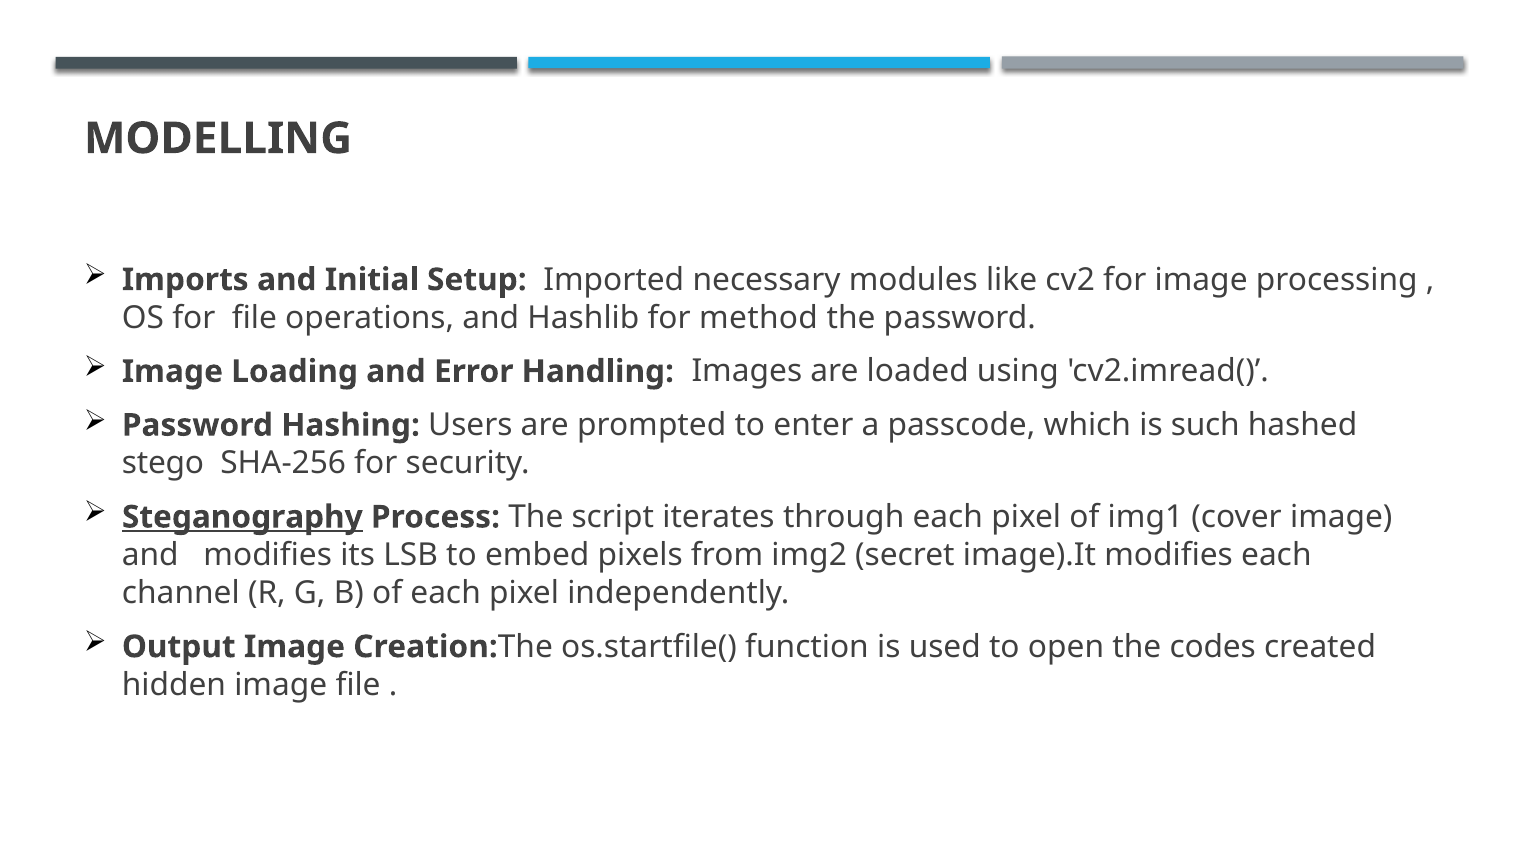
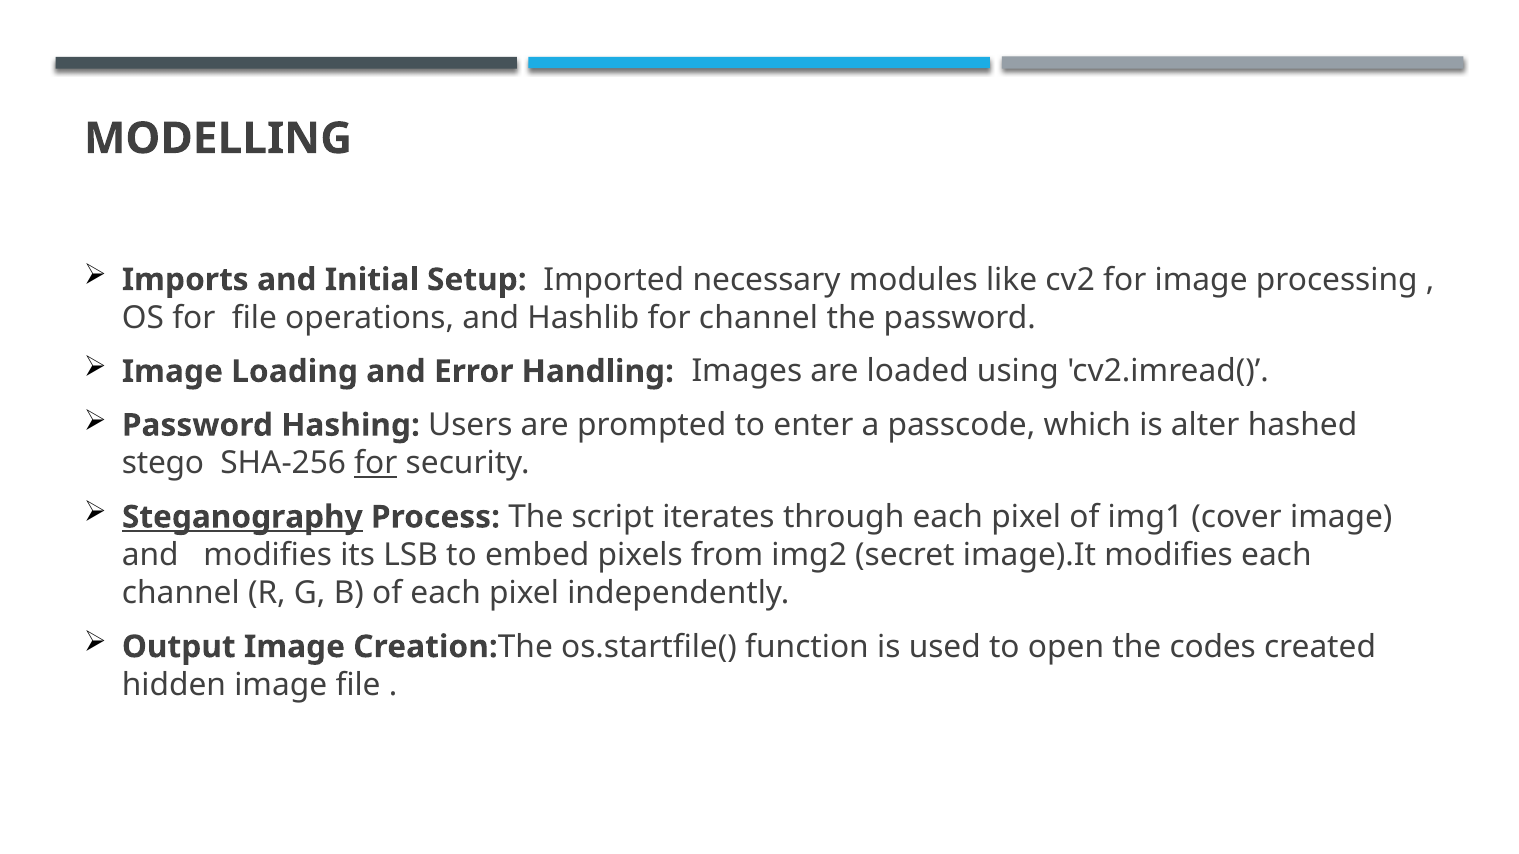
for method: method -> channel (759, 318)
such: such -> alter (1205, 426)
for underline: none -> present (376, 464)
